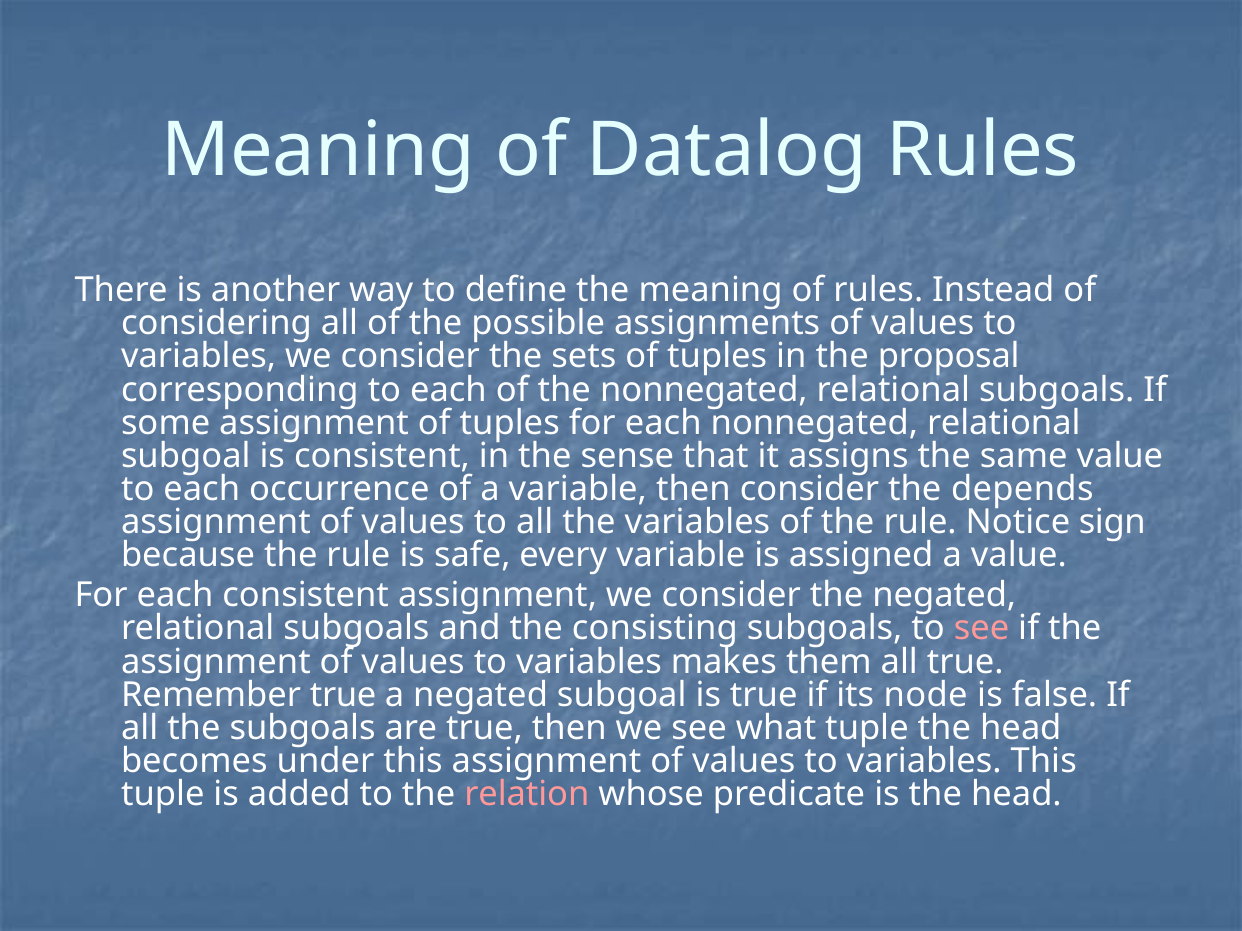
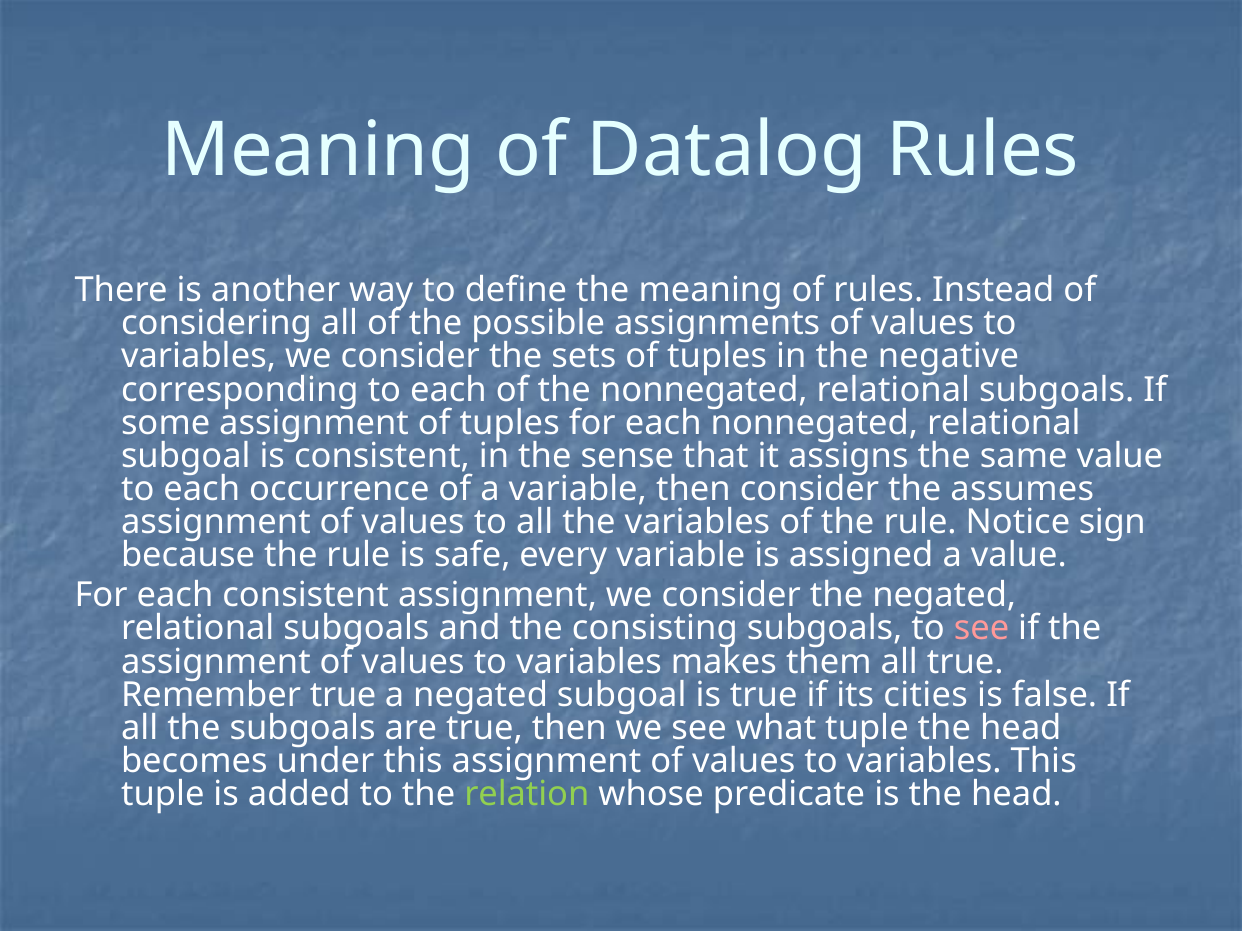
proposal: proposal -> negative (948, 357)
depends: depends -> assumes (1022, 489)
node: node -> cities (926, 695)
relation colour: pink -> light green (527, 795)
